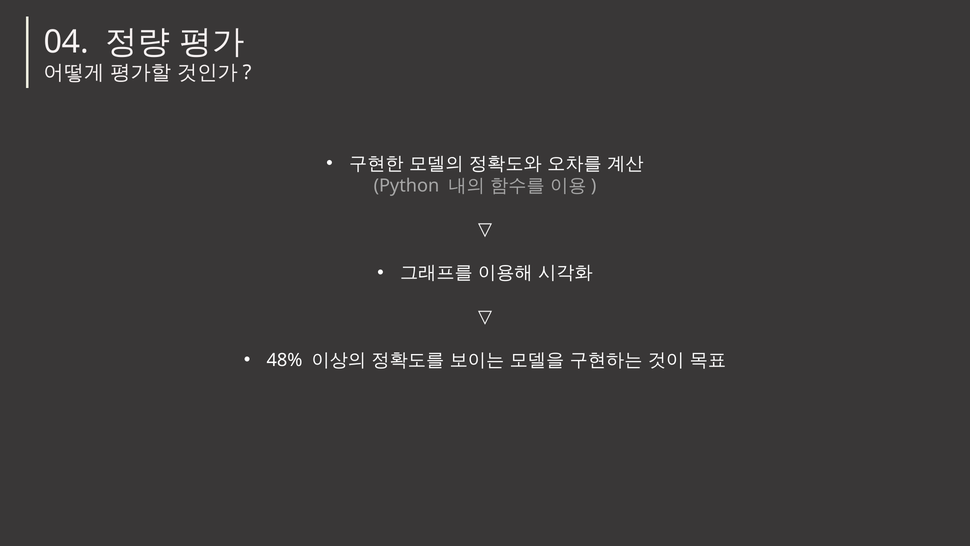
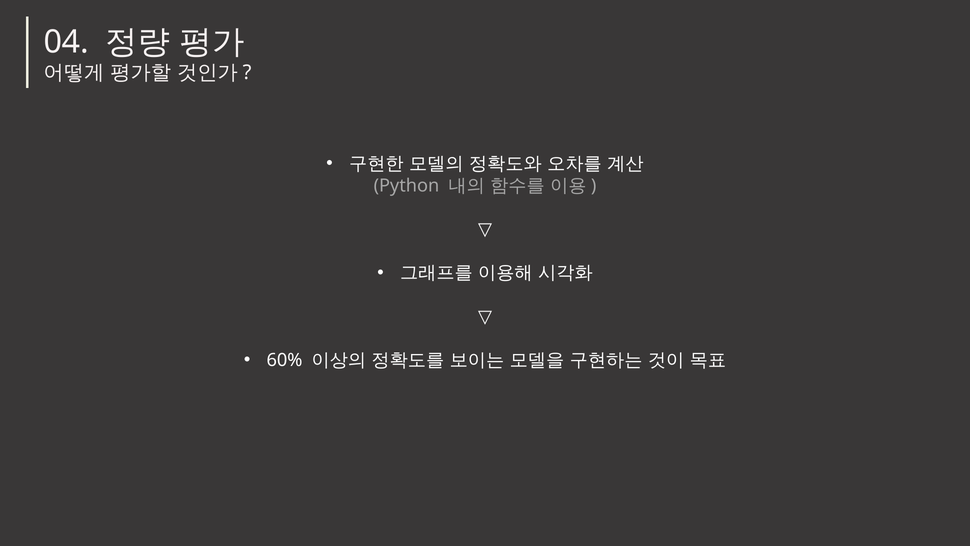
48%: 48% -> 60% (285, 360)
